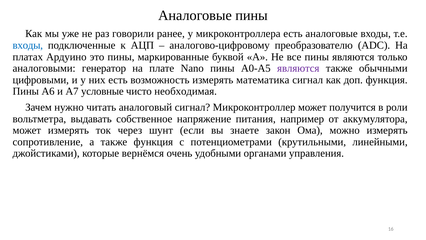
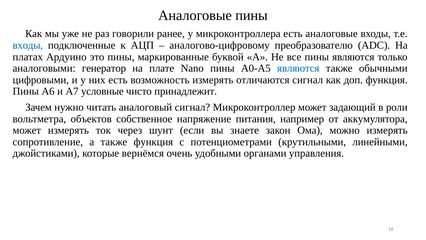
являются colour: purple -> blue (298, 68)
математика: математика -> отличаются (263, 80)
необходимая: необходимая -> принадлежит (186, 91)
получится: получится -> задающий (352, 107)
выдавать: выдавать -> объектов (91, 119)
